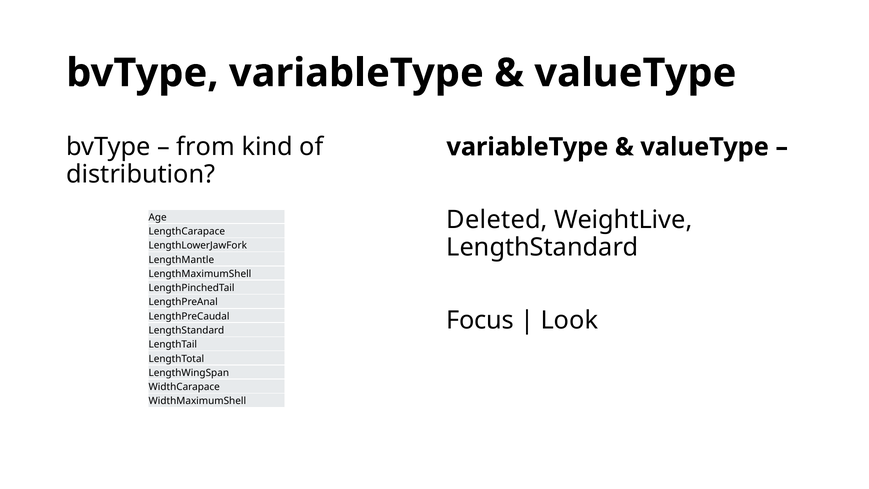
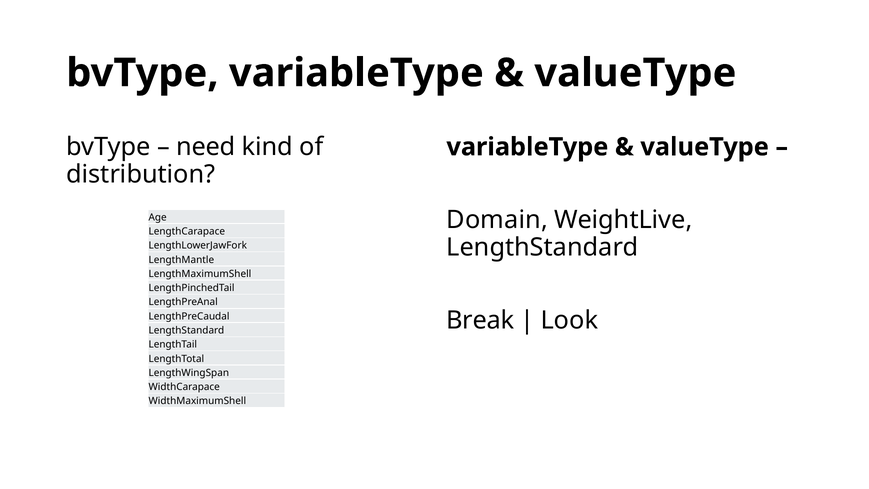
from: from -> need (206, 147)
Deleted: Deleted -> Domain (497, 220)
Focus: Focus -> Break (480, 320)
